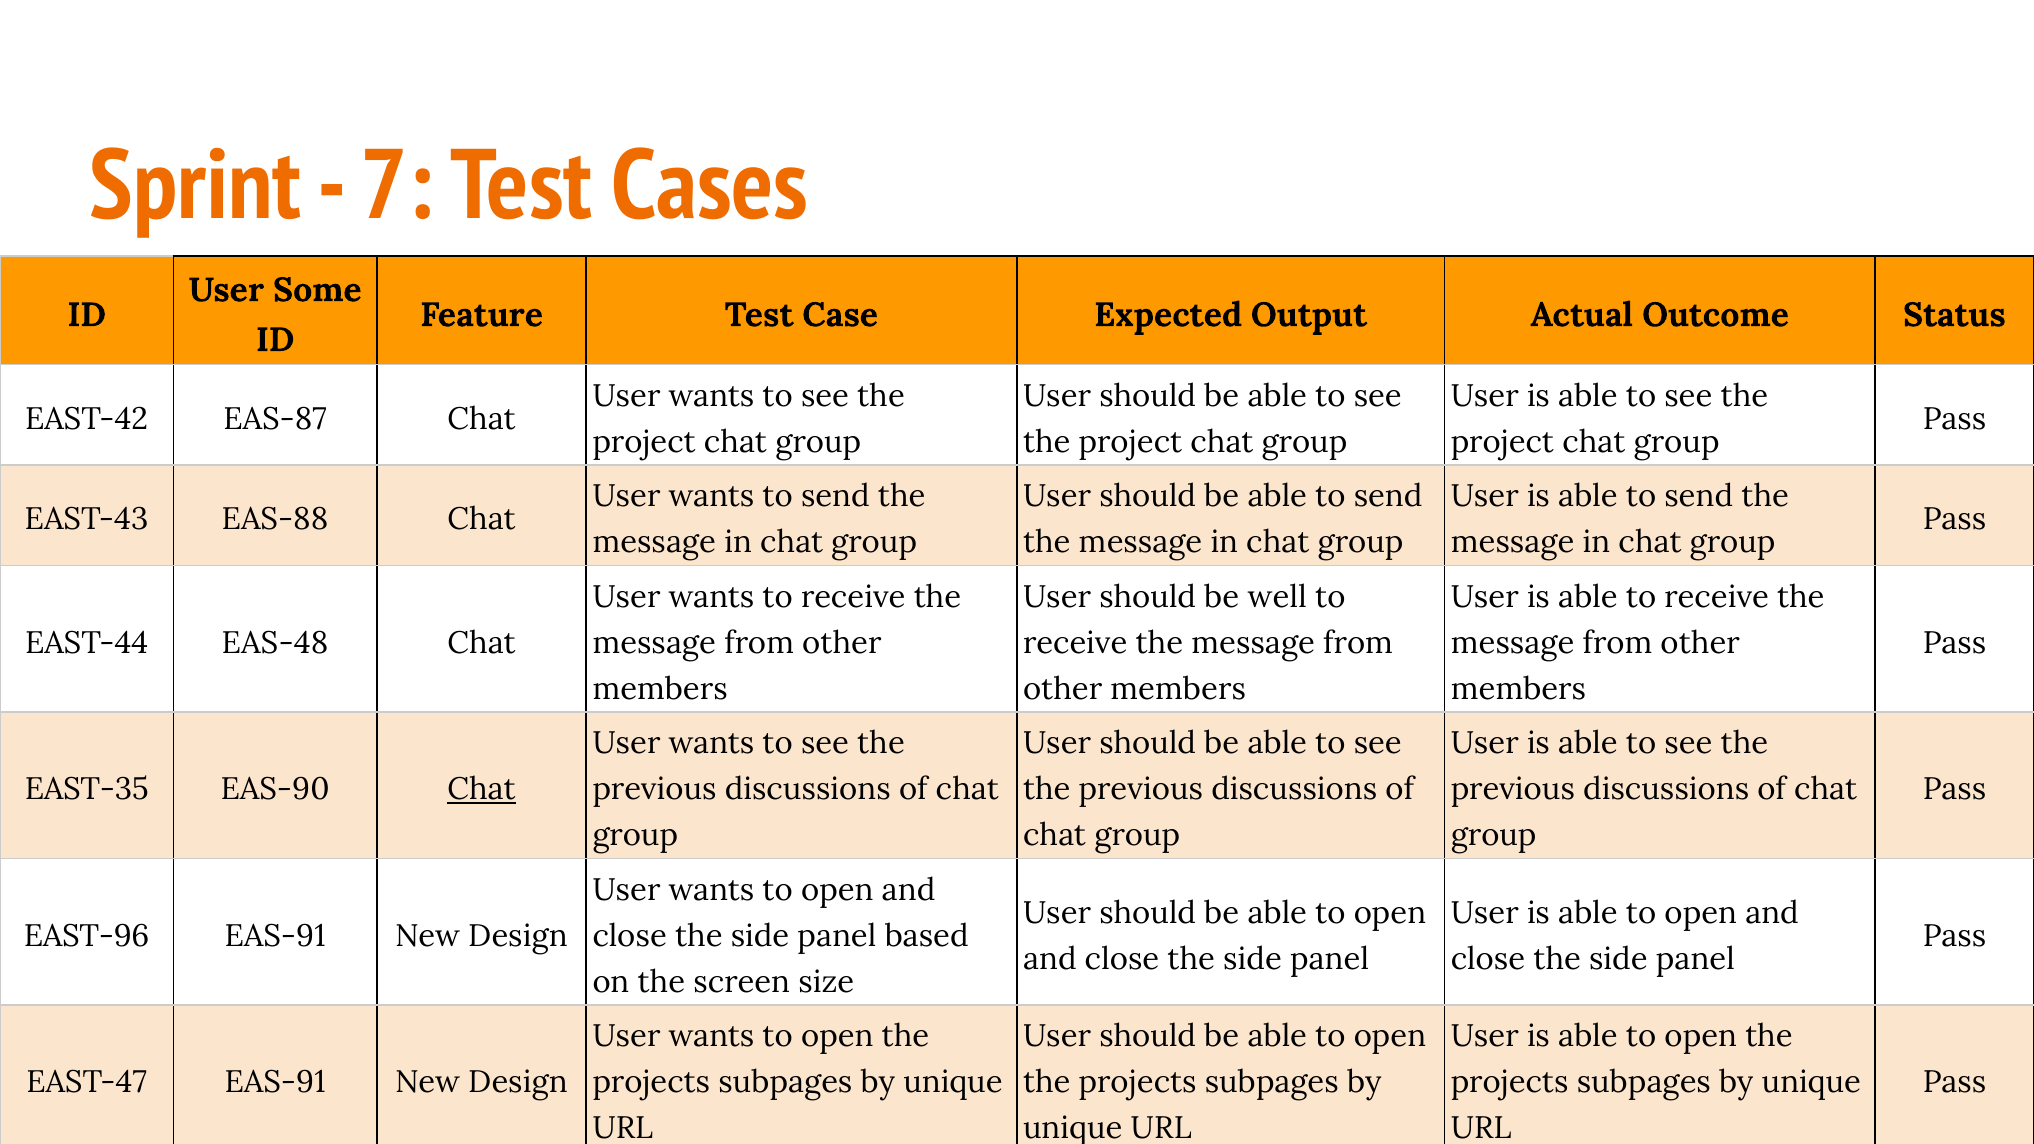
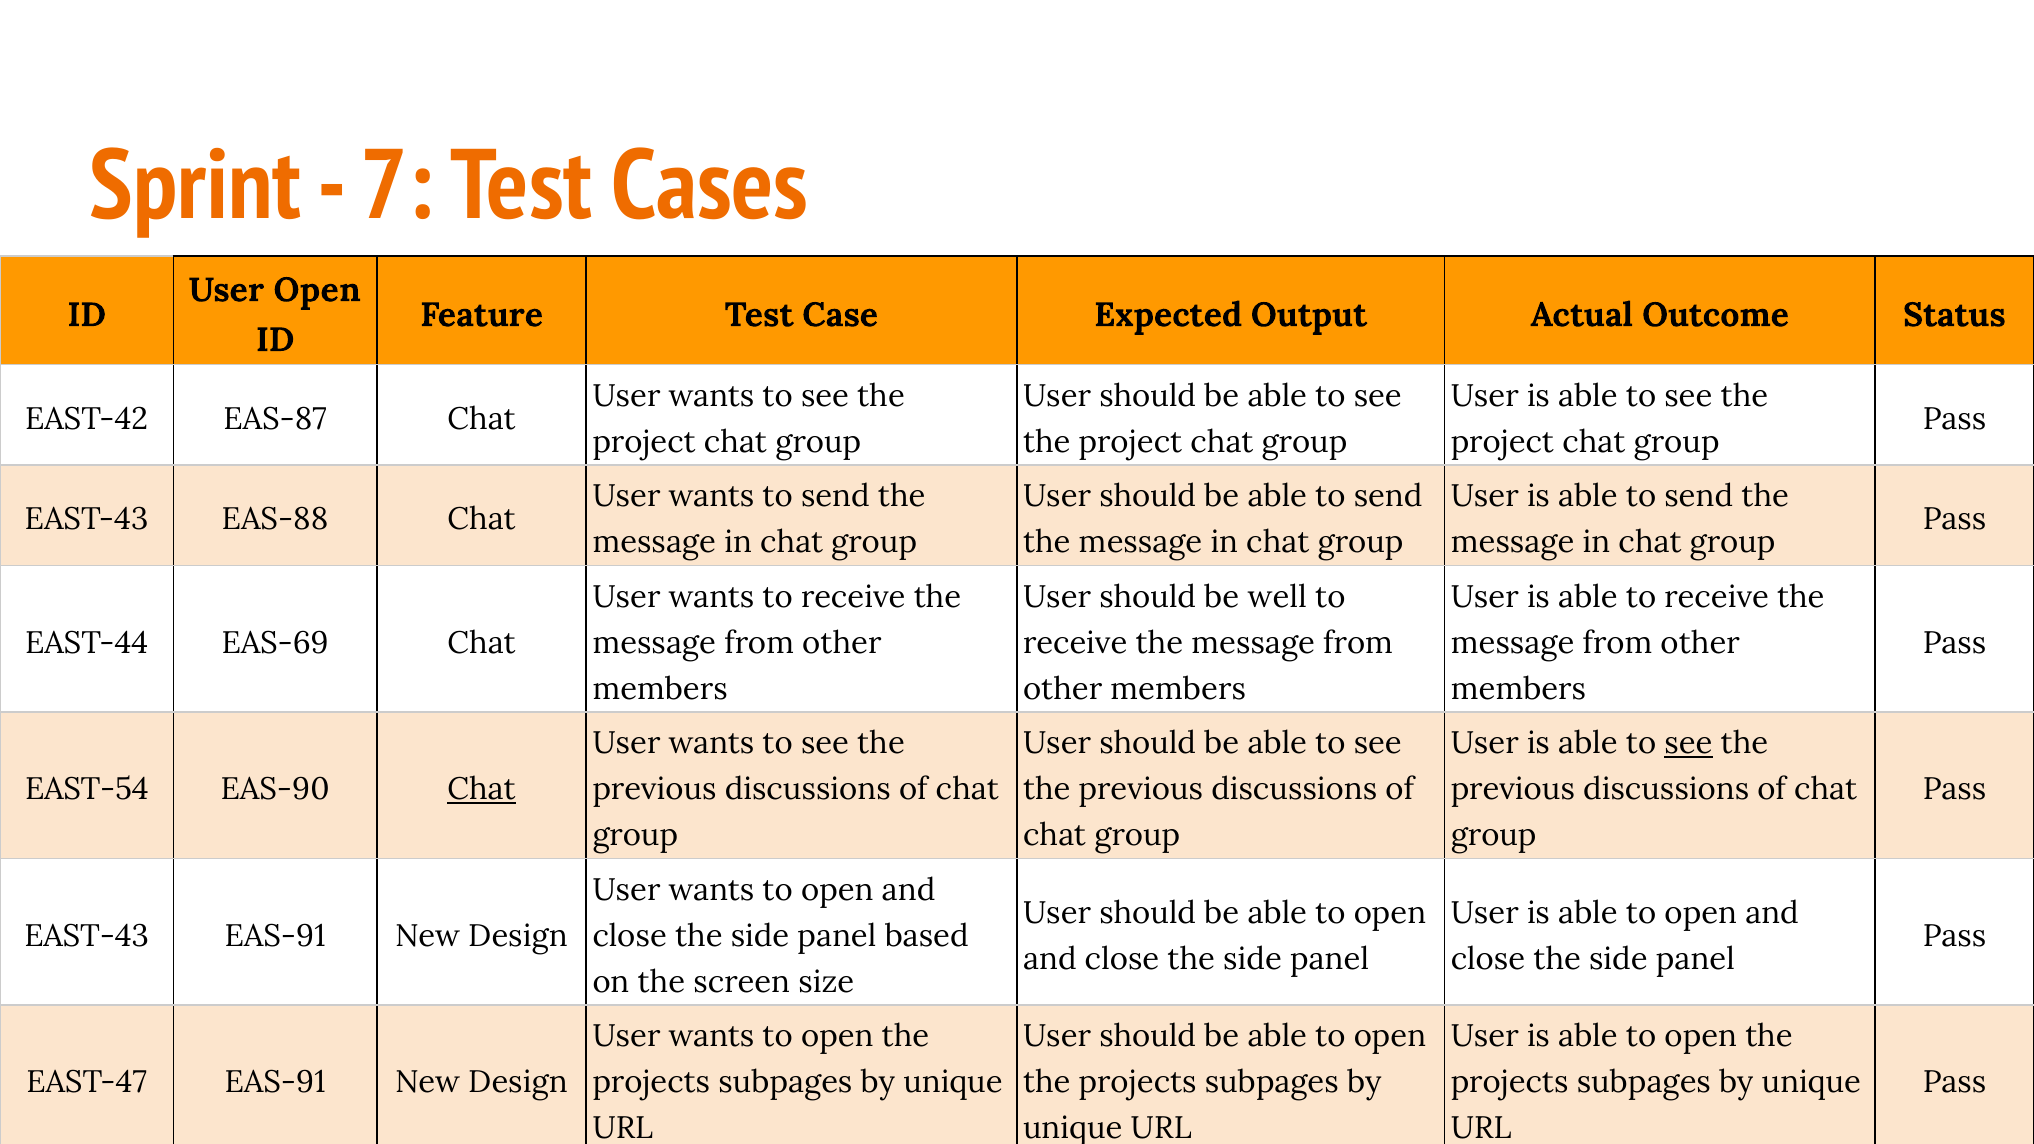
User Some: Some -> Open (317, 290)
EAS-48: EAS-48 -> EAS-69 (275, 643)
see underline: none -> present (1688, 744)
EAST-35: EAST-35 -> EAST-54 (87, 790)
EAST-96: EAST-96 -> EAST-43 (87, 936)
